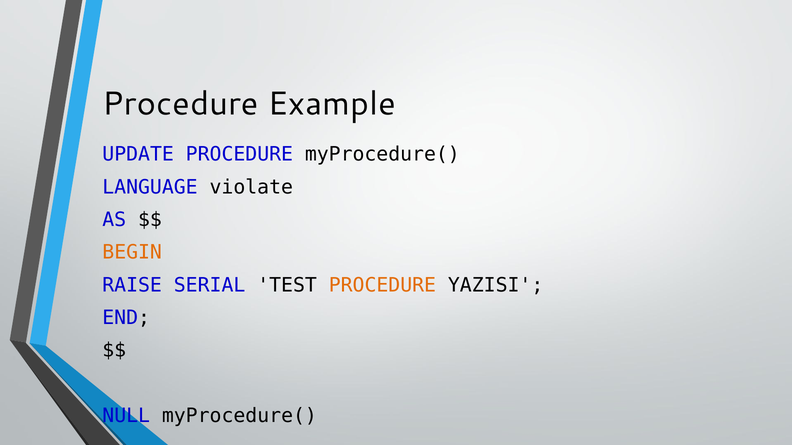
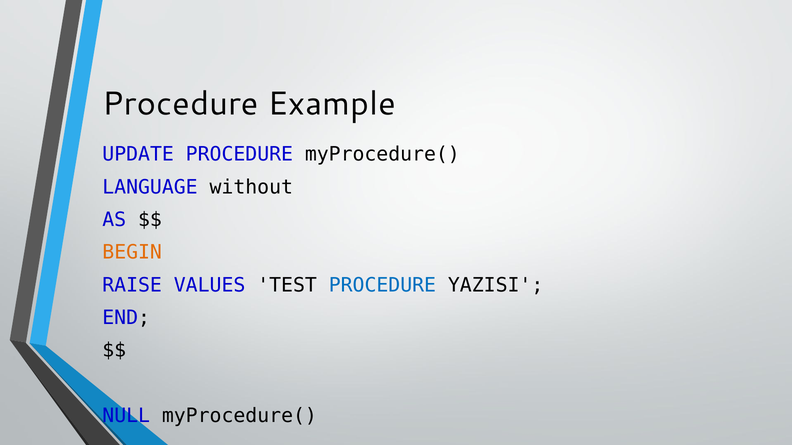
violate: violate -> without (251, 187)
SERIAL: SERIAL -> VALUES (210, 285)
PROCEDURE colour: orange -> blue (382, 285)
